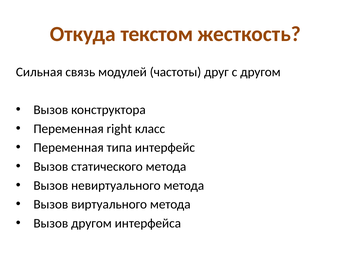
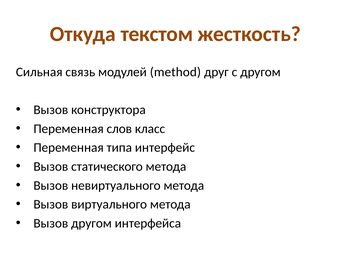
частоты: частоты -> method (175, 72)
right: right -> слов (119, 129)
